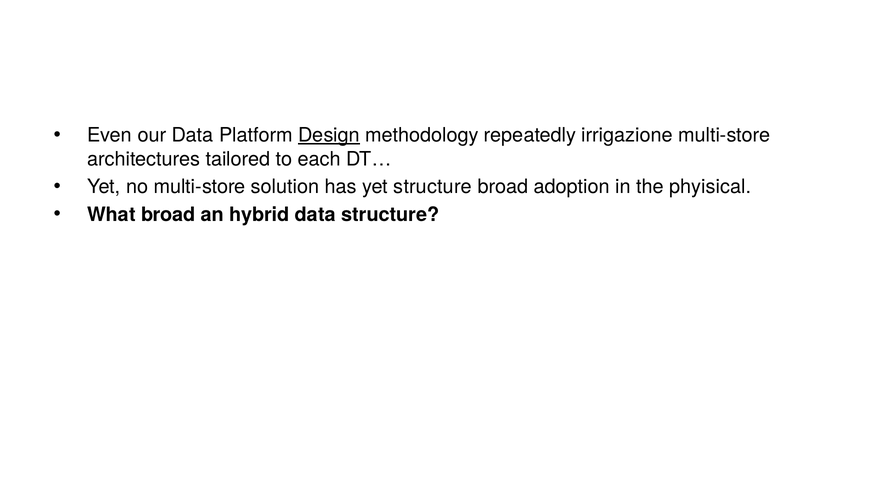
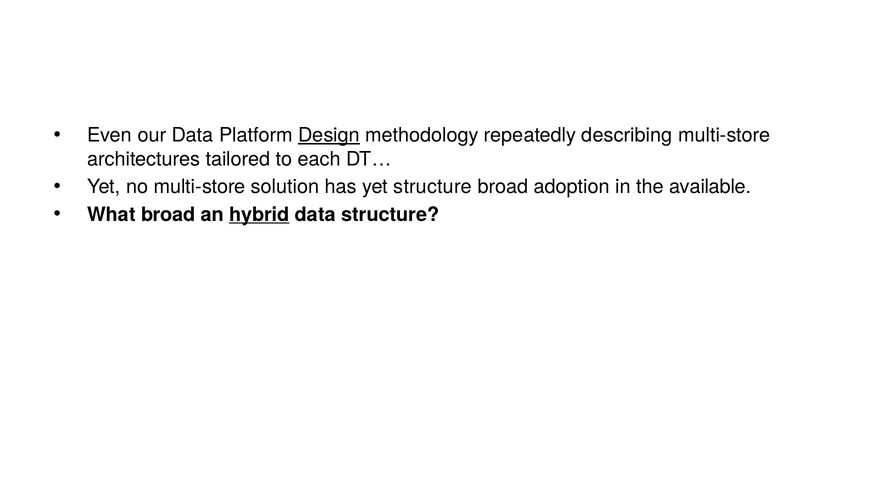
irrigazione: irrigazione -> describing (627, 135)
phyisical: phyisical -> available (710, 187)
hybrid underline: none -> present (259, 215)
